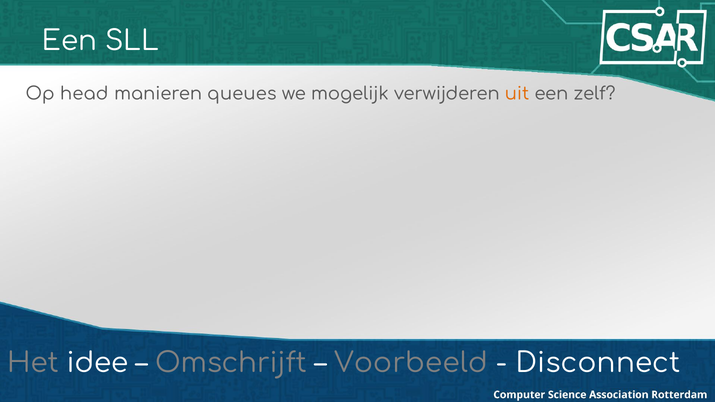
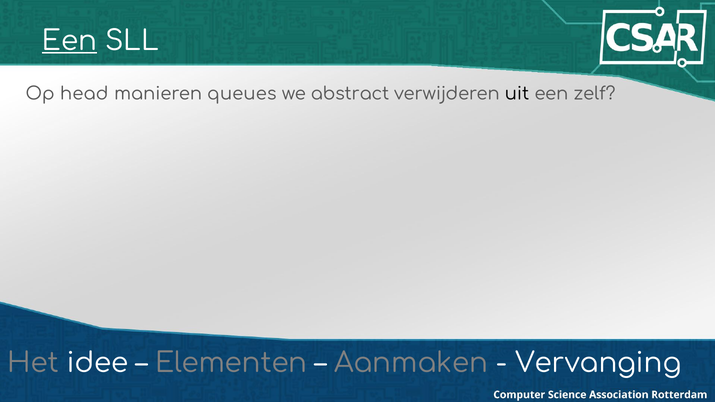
Een underline: none -> present (69, 41)
mogelijk: mogelijk -> abstract (350, 94)
uit colour: orange -> black (517, 94)
Omschrijft: Omschrijft -> Elementen (231, 363)
Voorbeeld: Voorbeeld -> Aanmaken (411, 363)
Disconnect: Disconnect -> Vervanging (598, 363)
